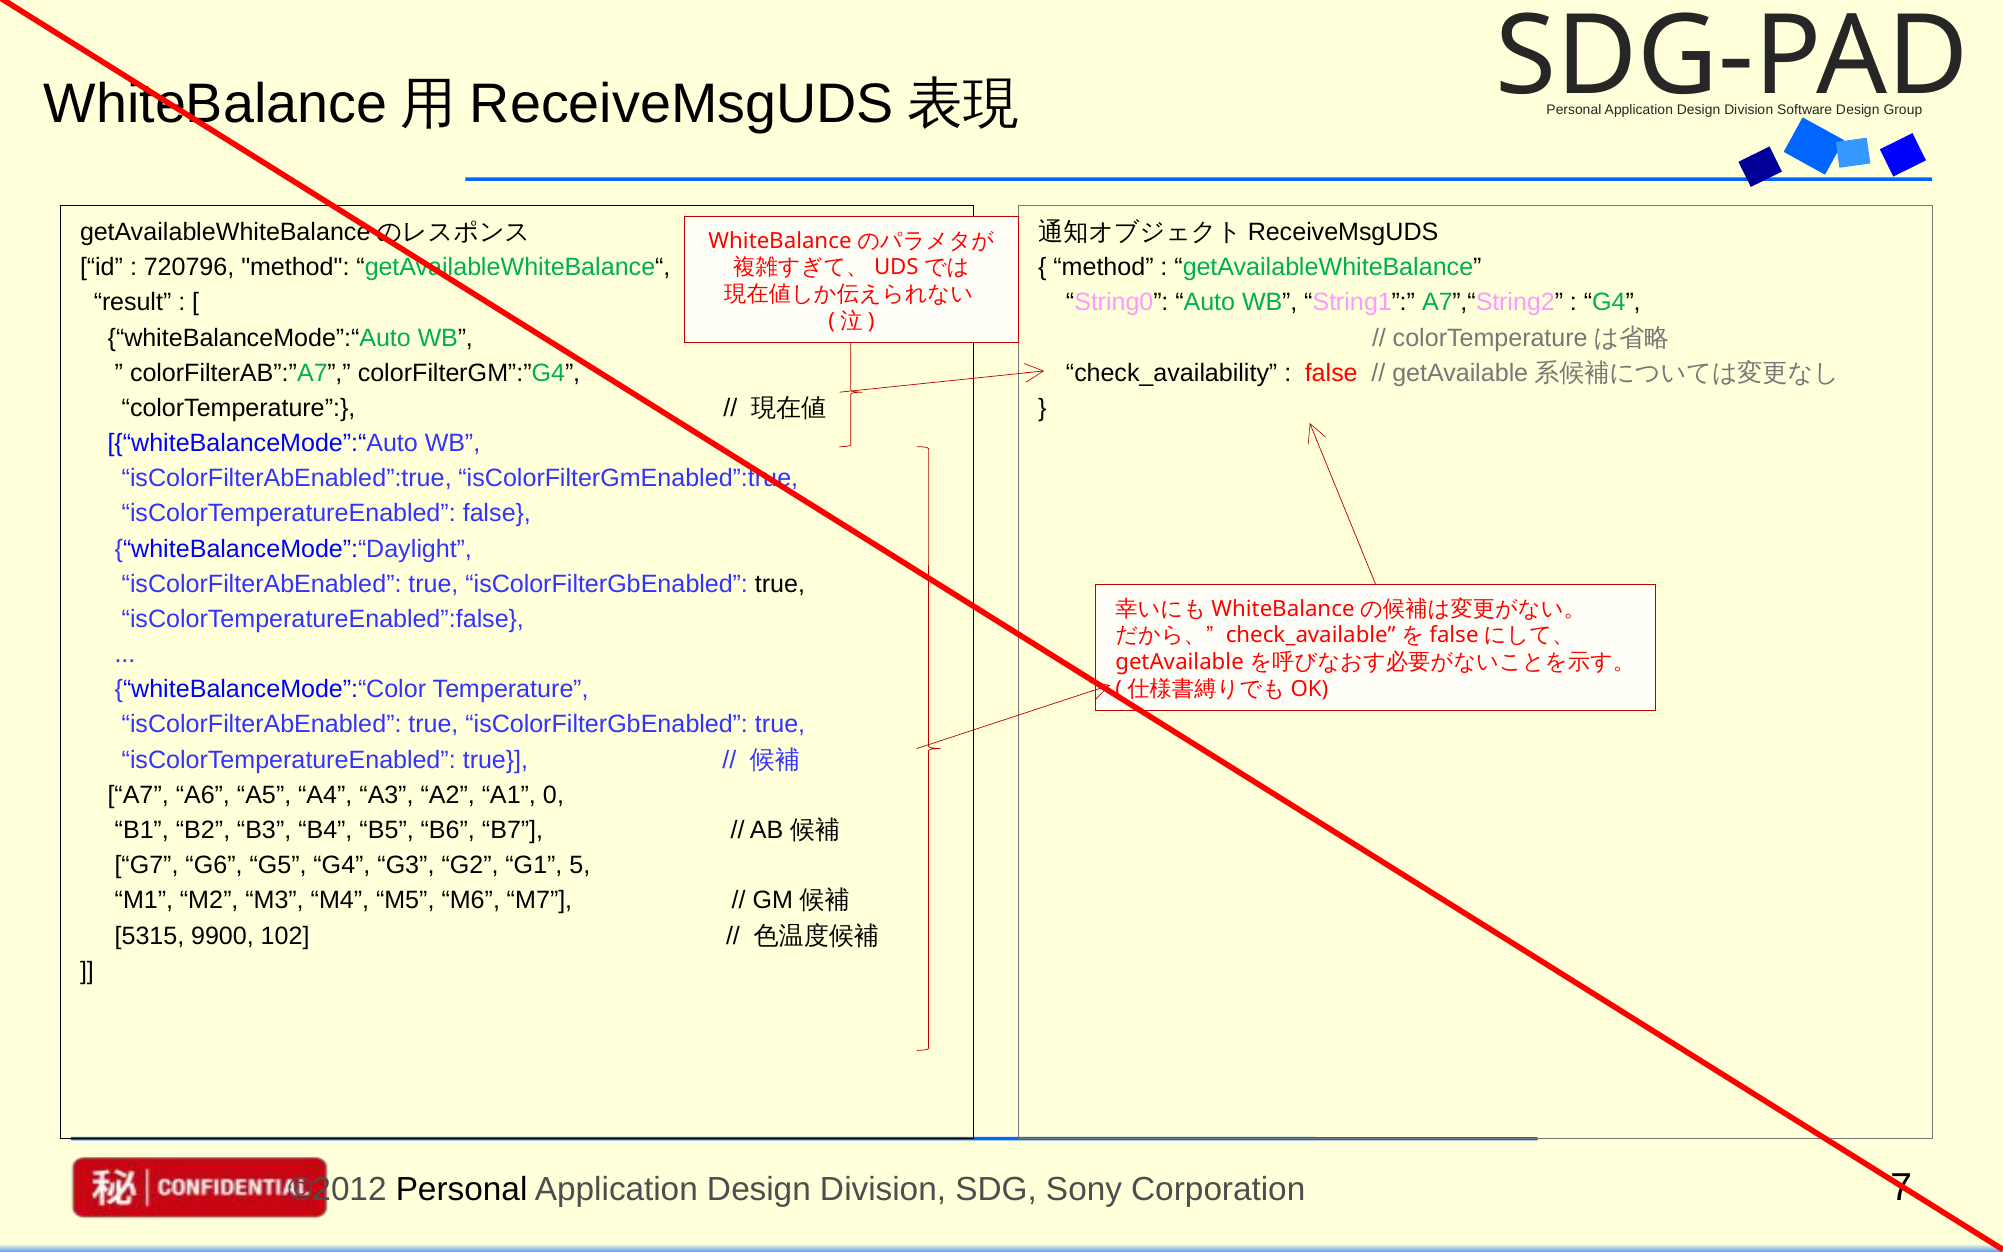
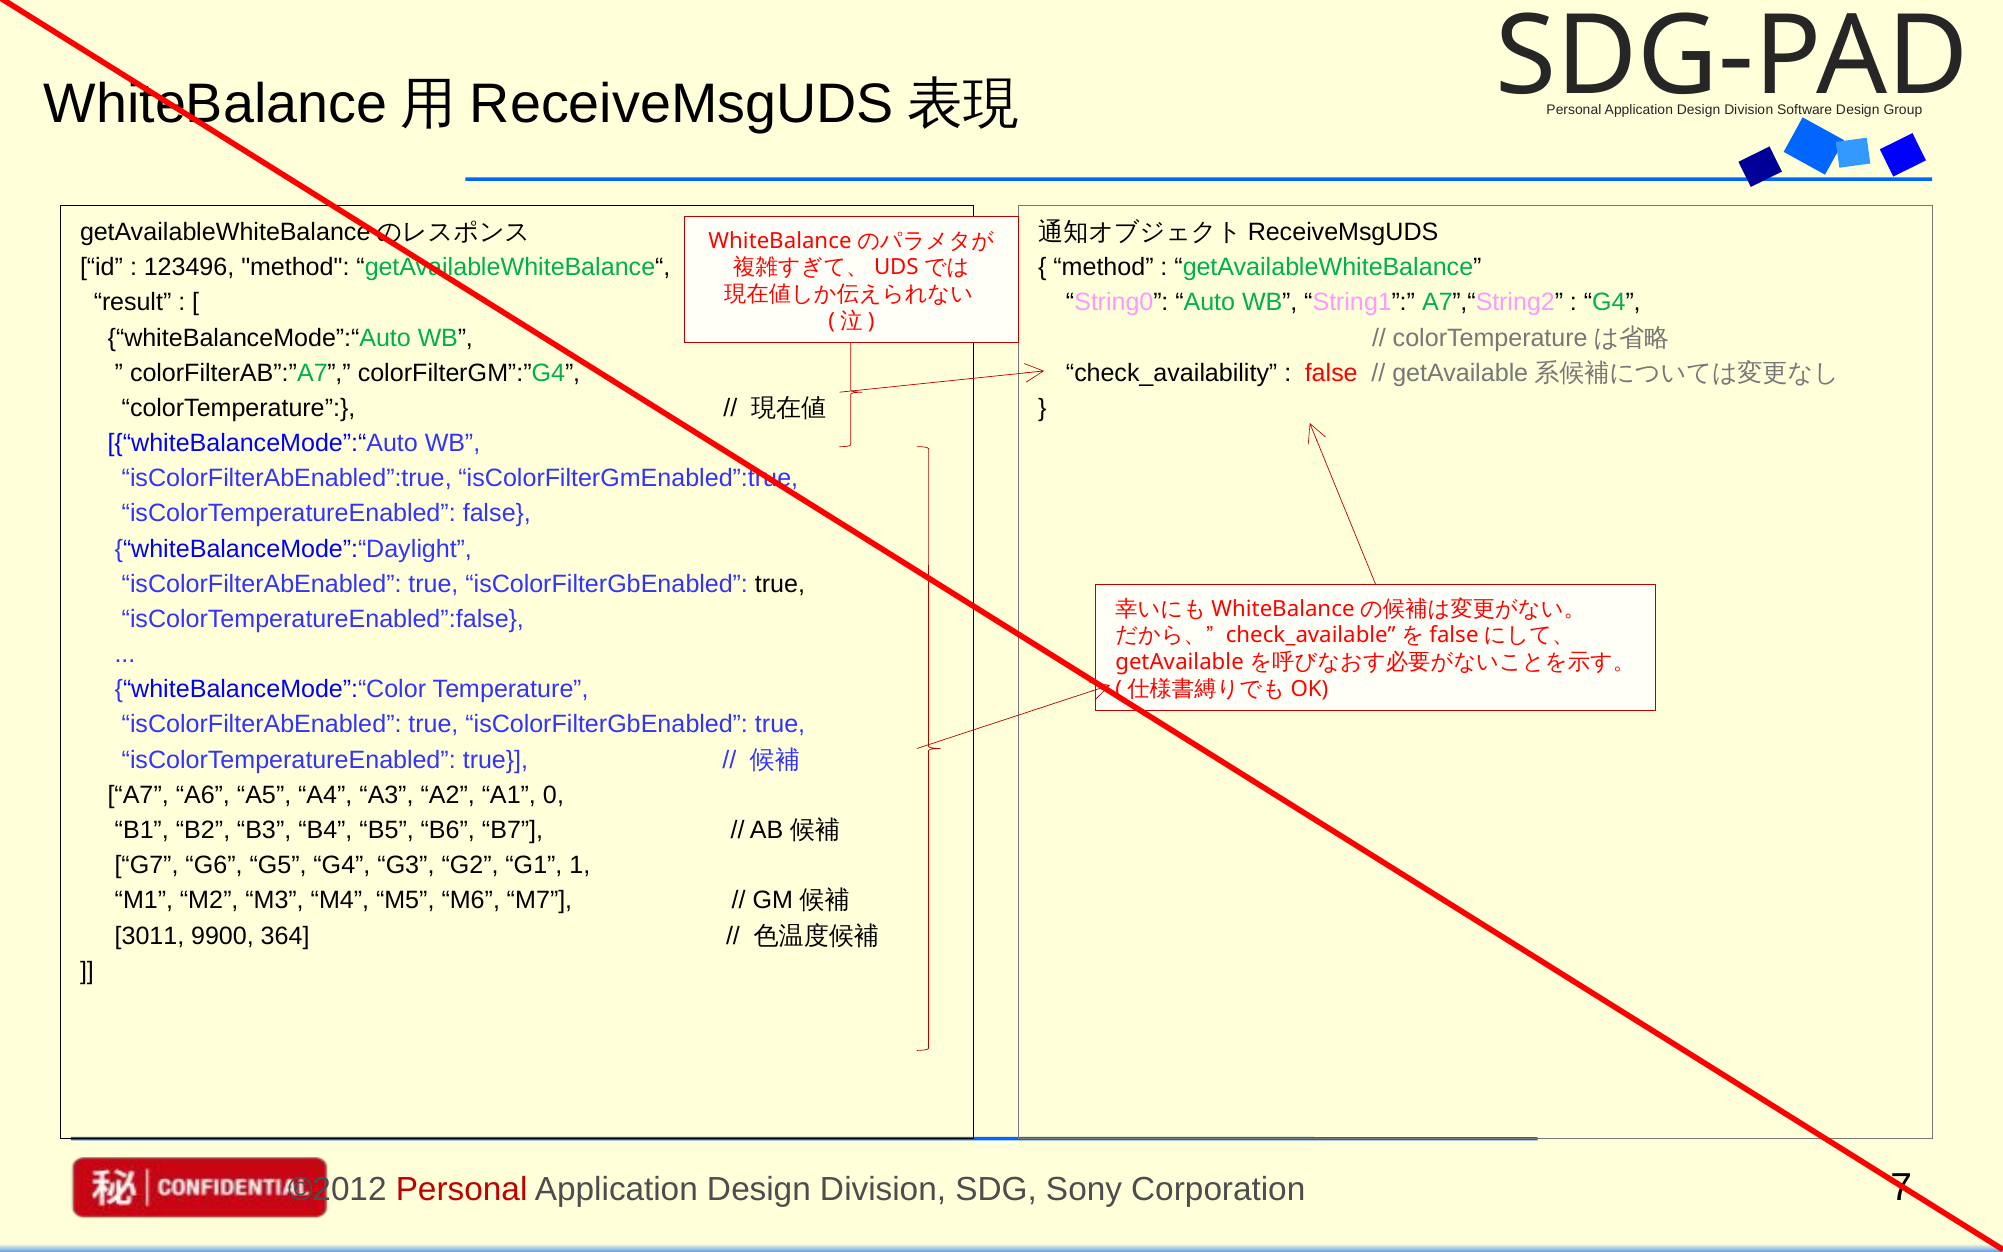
720796: 720796 -> 123496 (189, 267)
5: 5 -> 1 (580, 865)
5315: 5315 -> 3011 (149, 936)
102: 102 -> 364 (285, 936)
Personal colour: black -> red (462, 1189)
